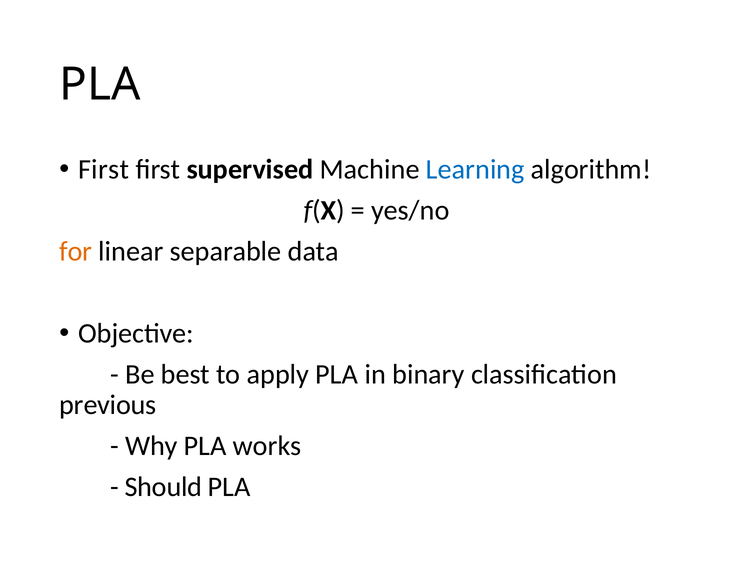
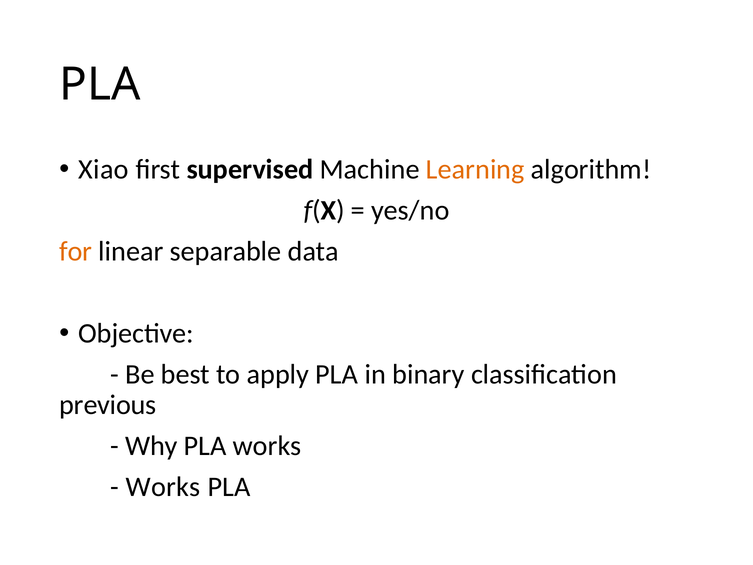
First: First -> Xiao (104, 169)
Learning colour: blue -> orange (475, 169)
Should: Should -> Works (163, 487)
